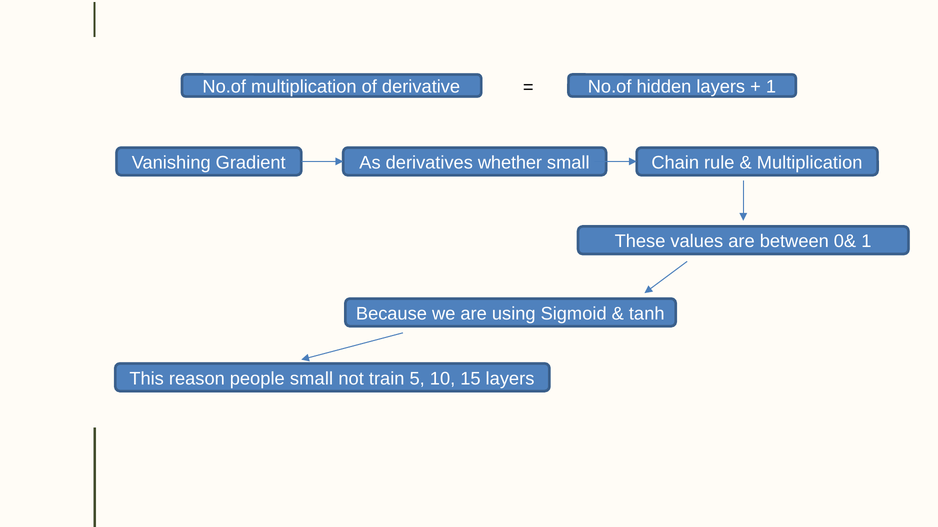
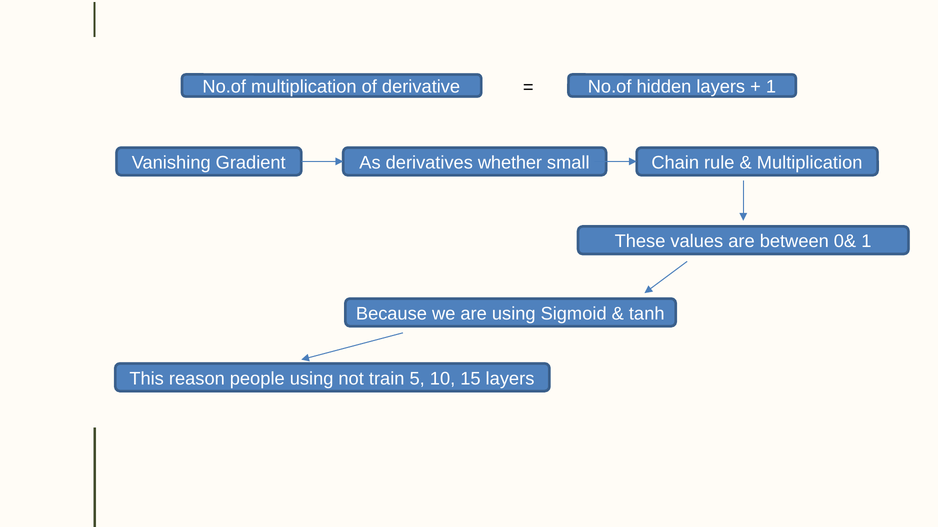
people small: small -> using (312, 379)
